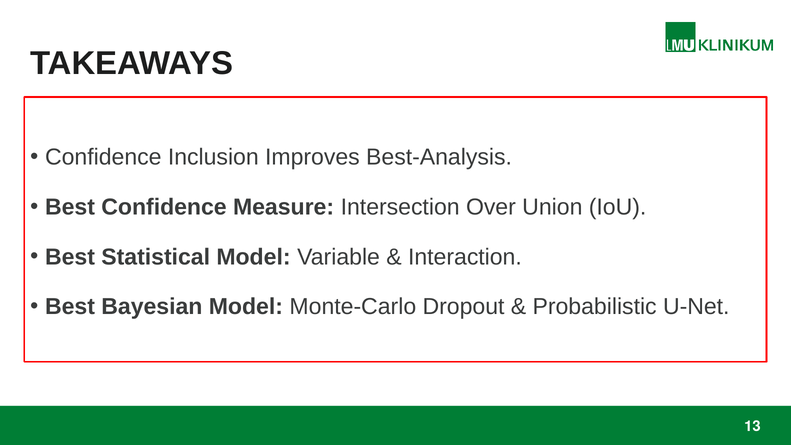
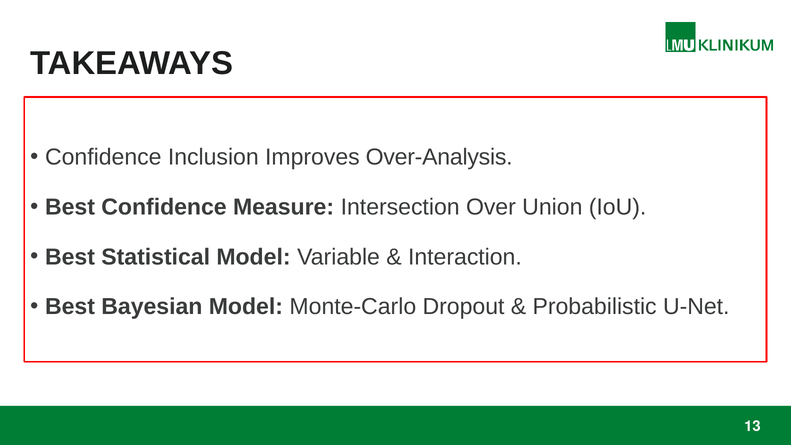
Best-Analysis: Best-Analysis -> Over-Analysis (439, 157)
